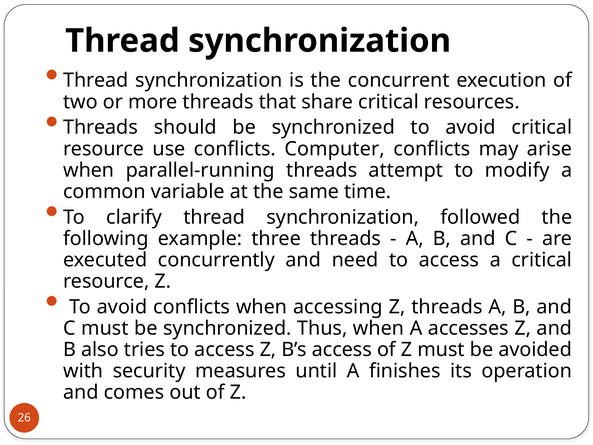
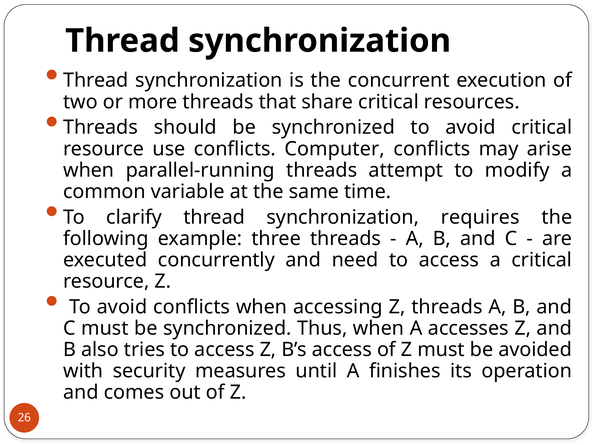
followed: followed -> requires (480, 217)
